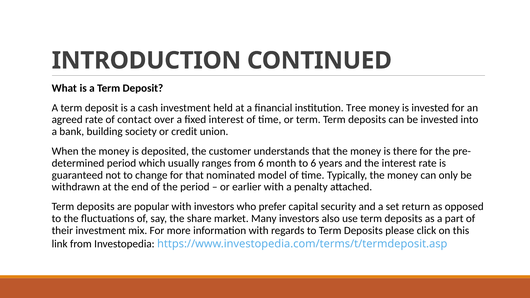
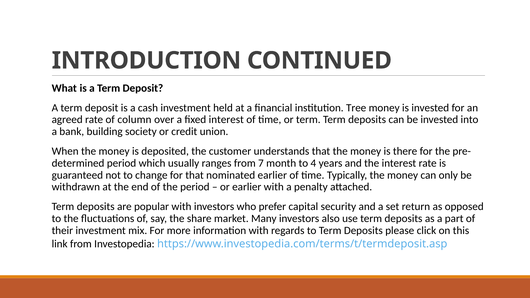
contact: contact -> column (134, 120)
from 6: 6 -> 7 (261, 163)
to 6: 6 -> 4 (313, 163)
nominated model: model -> earlier (272, 175)
